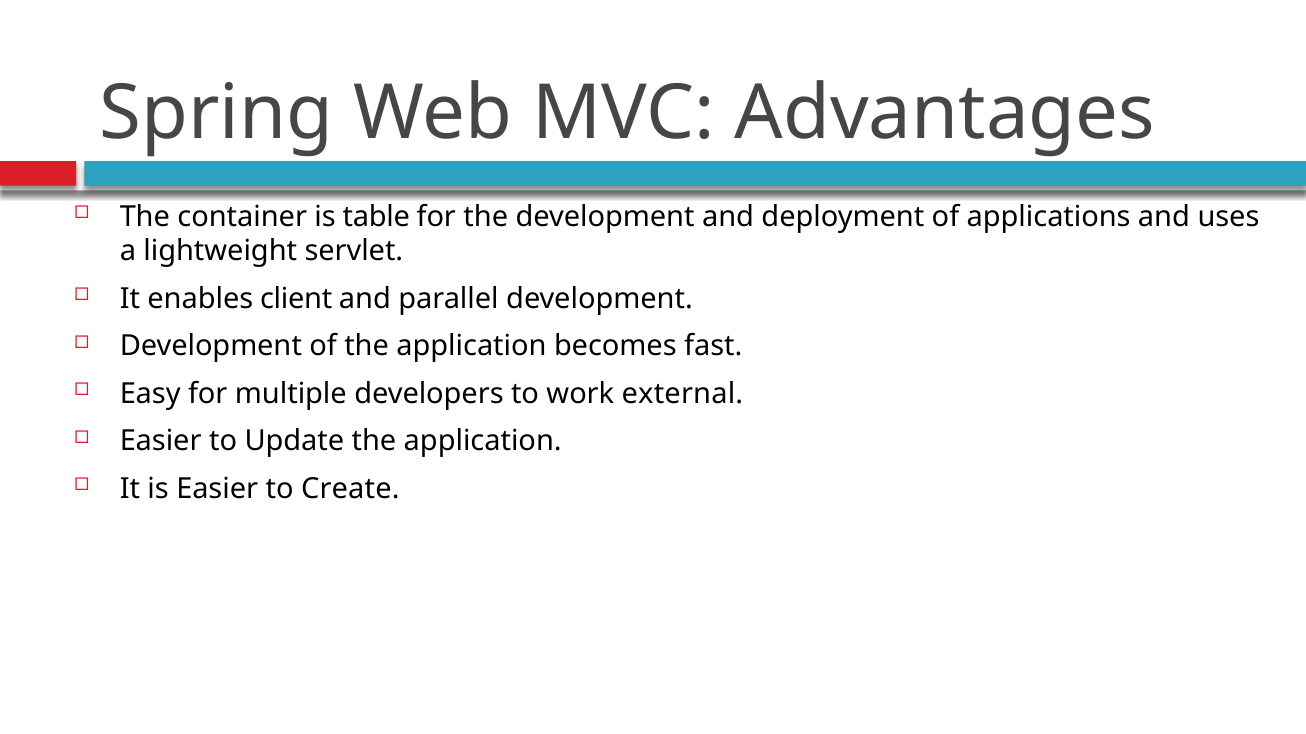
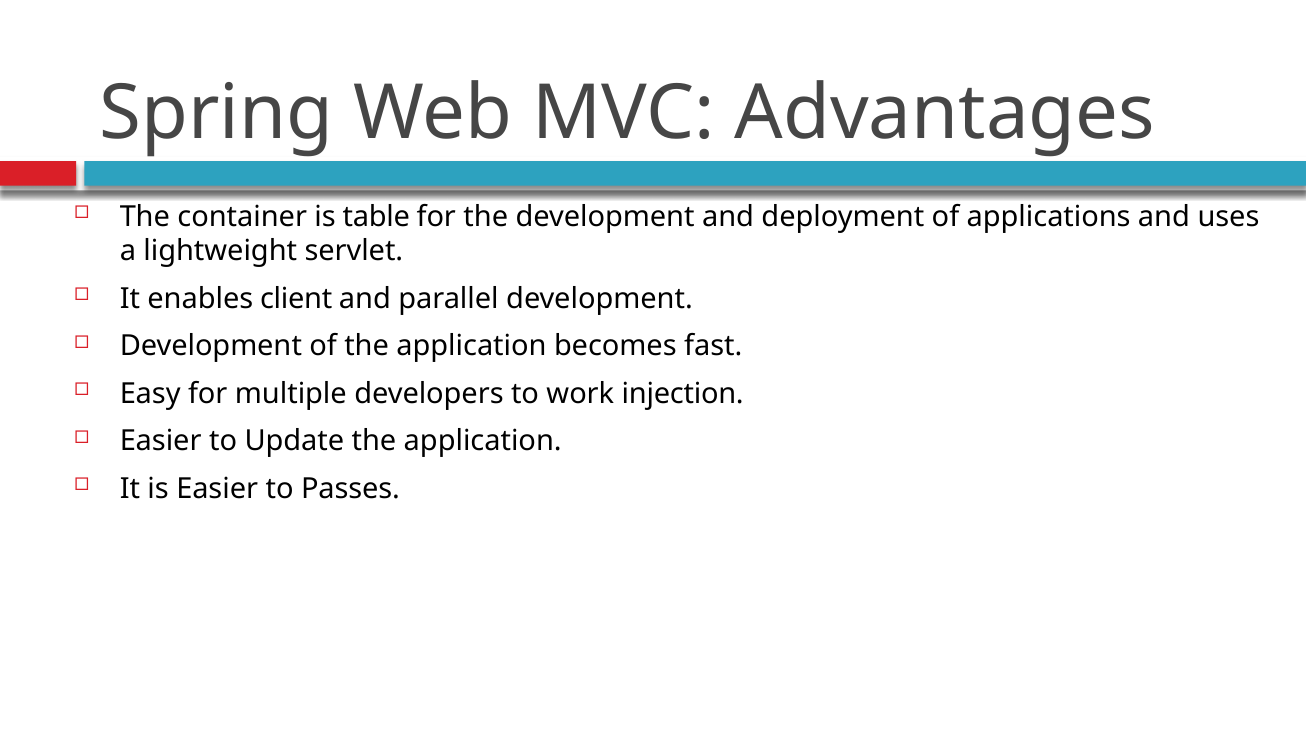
external: external -> injection (683, 394)
Create: Create -> Passes (350, 489)
